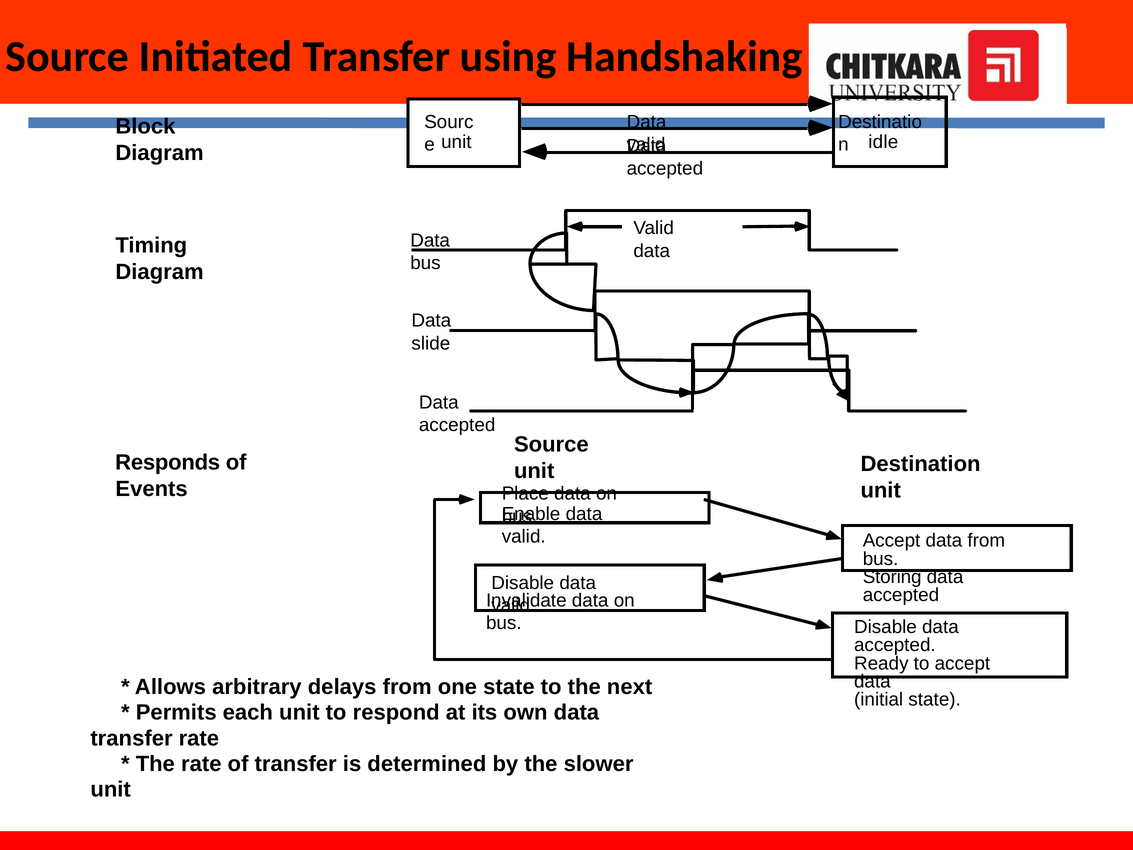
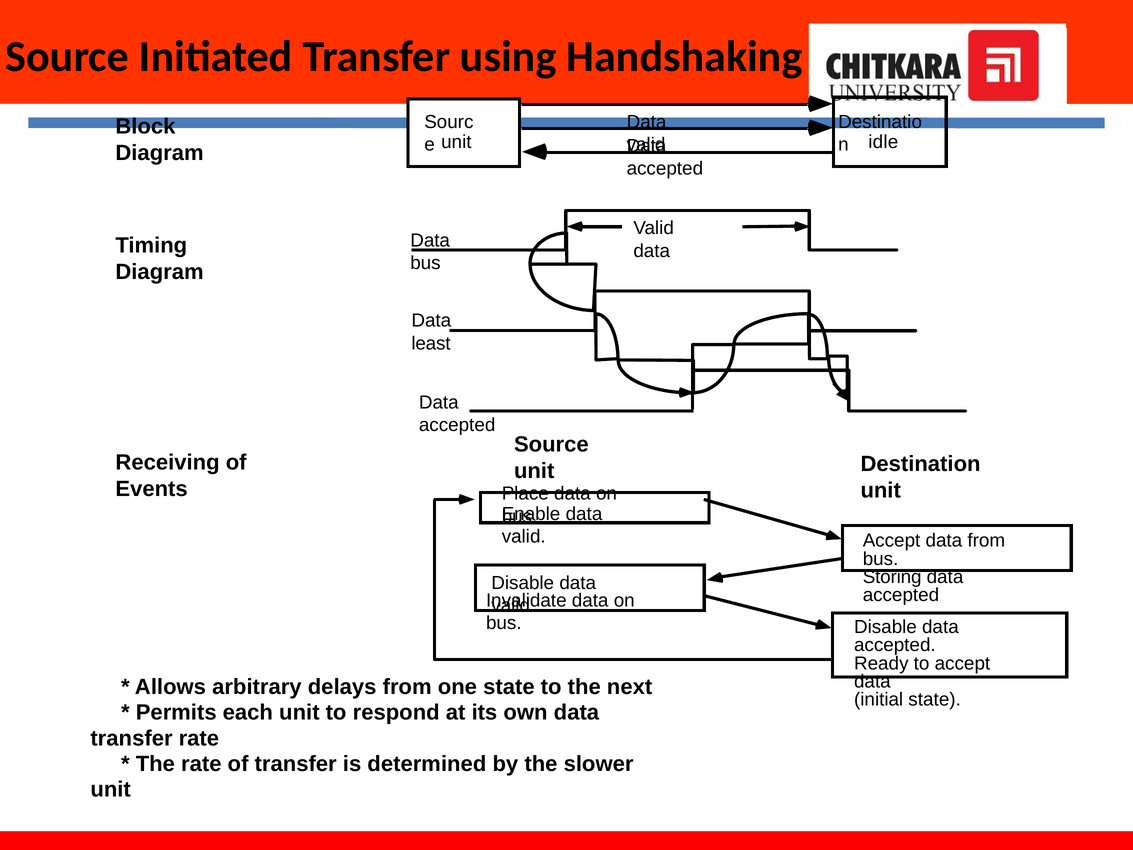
slide: slide -> least (431, 343)
Responds: Responds -> Receiving (168, 462)
